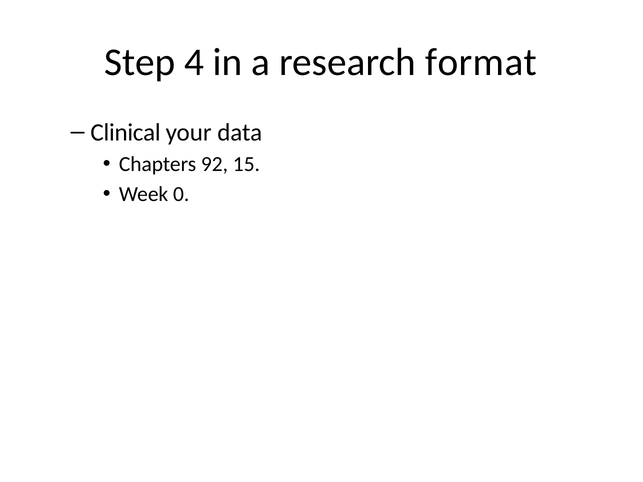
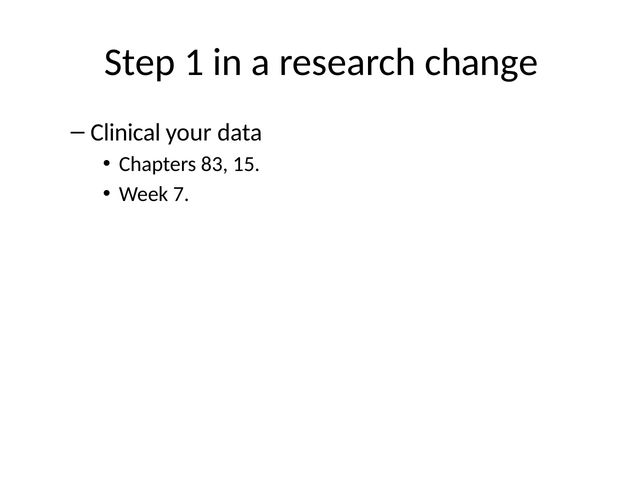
4: 4 -> 1 (194, 62)
format: format -> change (481, 62)
92: 92 -> 83 (215, 164)
0: 0 -> 7 (181, 194)
